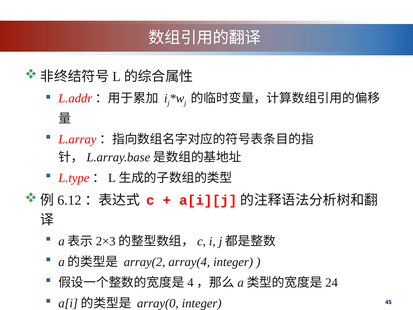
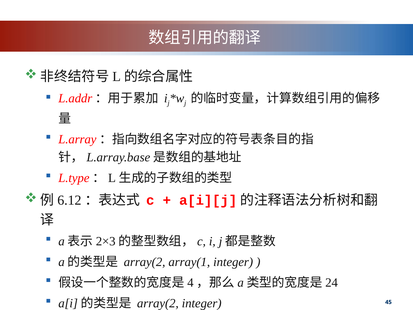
array(4: array(4 -> array(1 (189, 262)
array(0: array(0 -> array(2 (158, 303)
